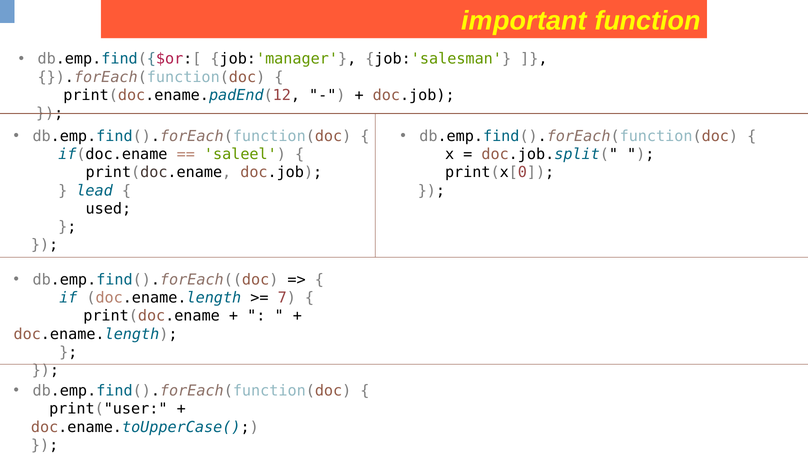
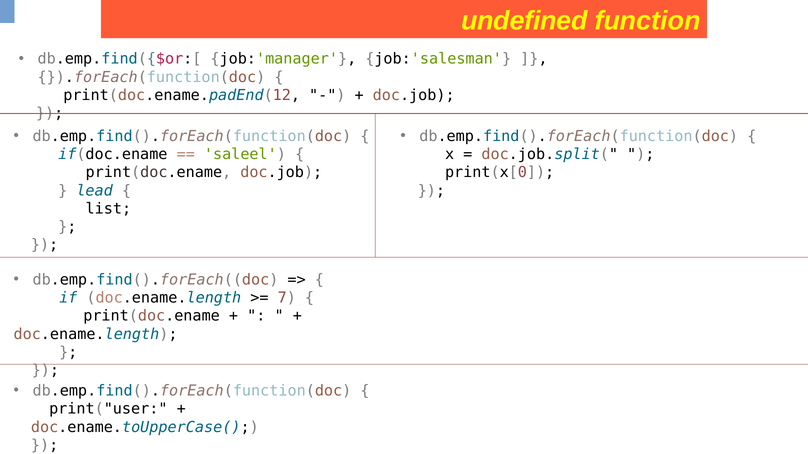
important: important -> undefined (524, 21)
used: used -> list (108, 209)
